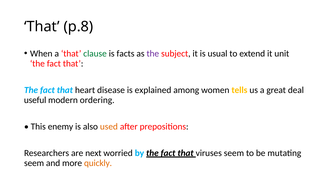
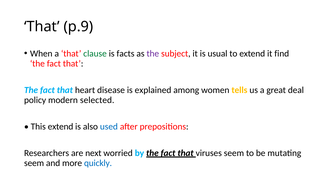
p.8: p.8 -> p.9 (78, 27)
unit: unit -> find (282, 53)
useful: useful -> policy (35, 100)
ordering: ordering -> selected (97, 100)
This enemy: enemy -> extend (60, 126)
used colour: orange -> blue (109, 126)
quickly colour: orange -> blue (98, 163)
